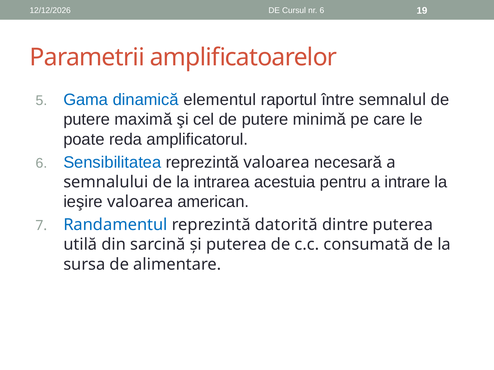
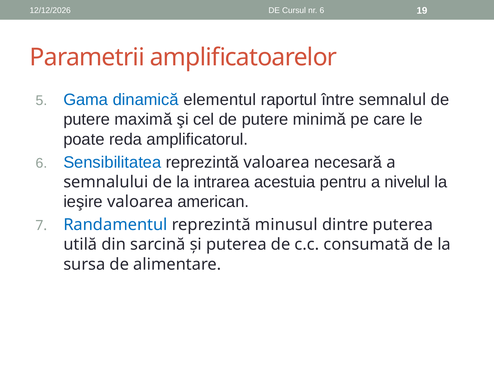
intrare: intrare -> nivelul (407, 182)
datorită: datorită -> minusul (286, 225)
